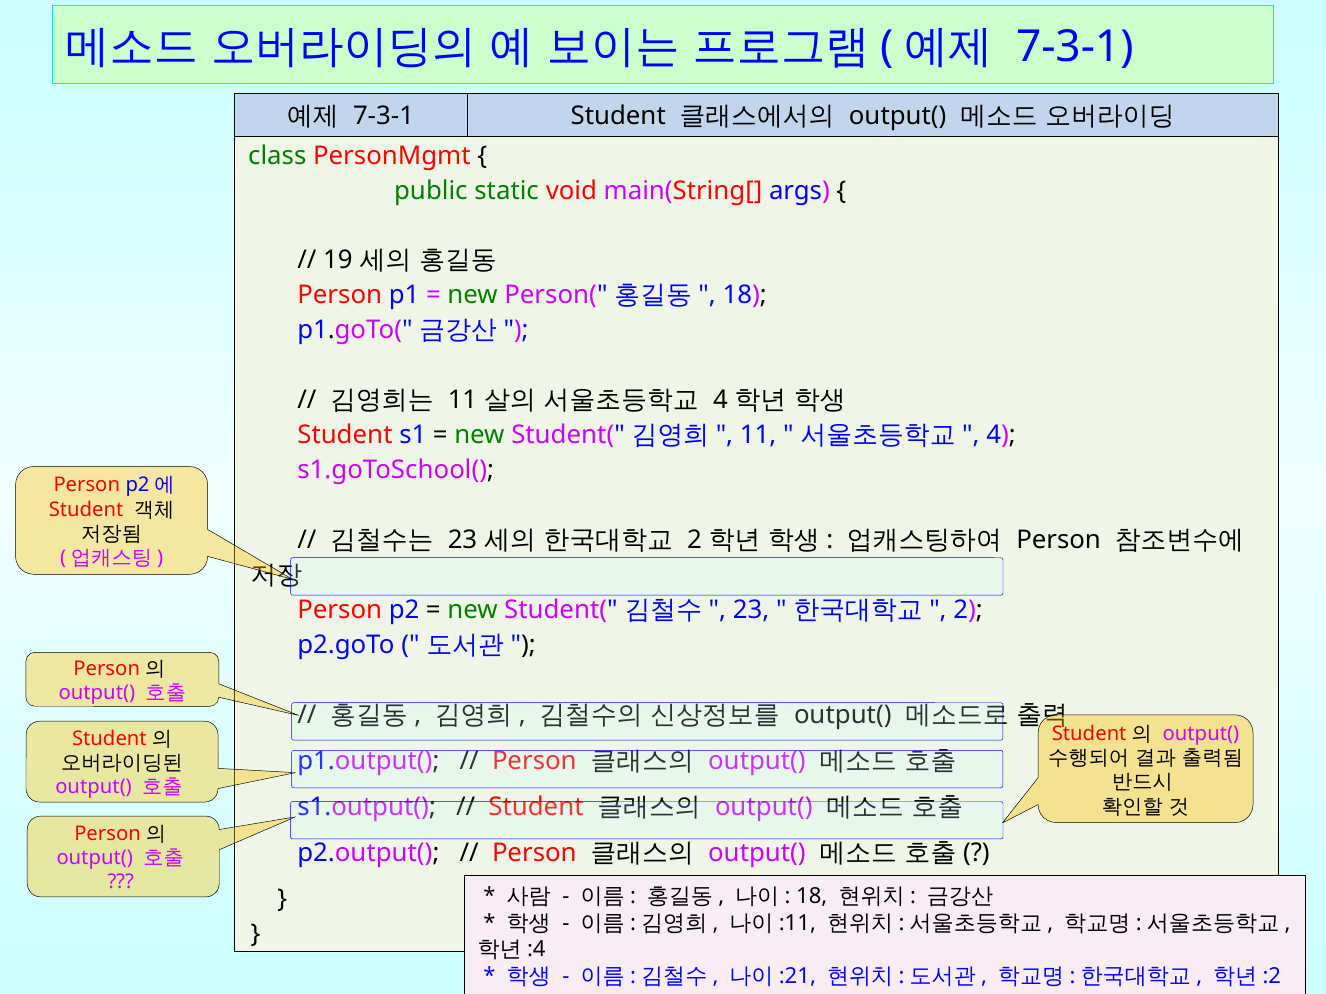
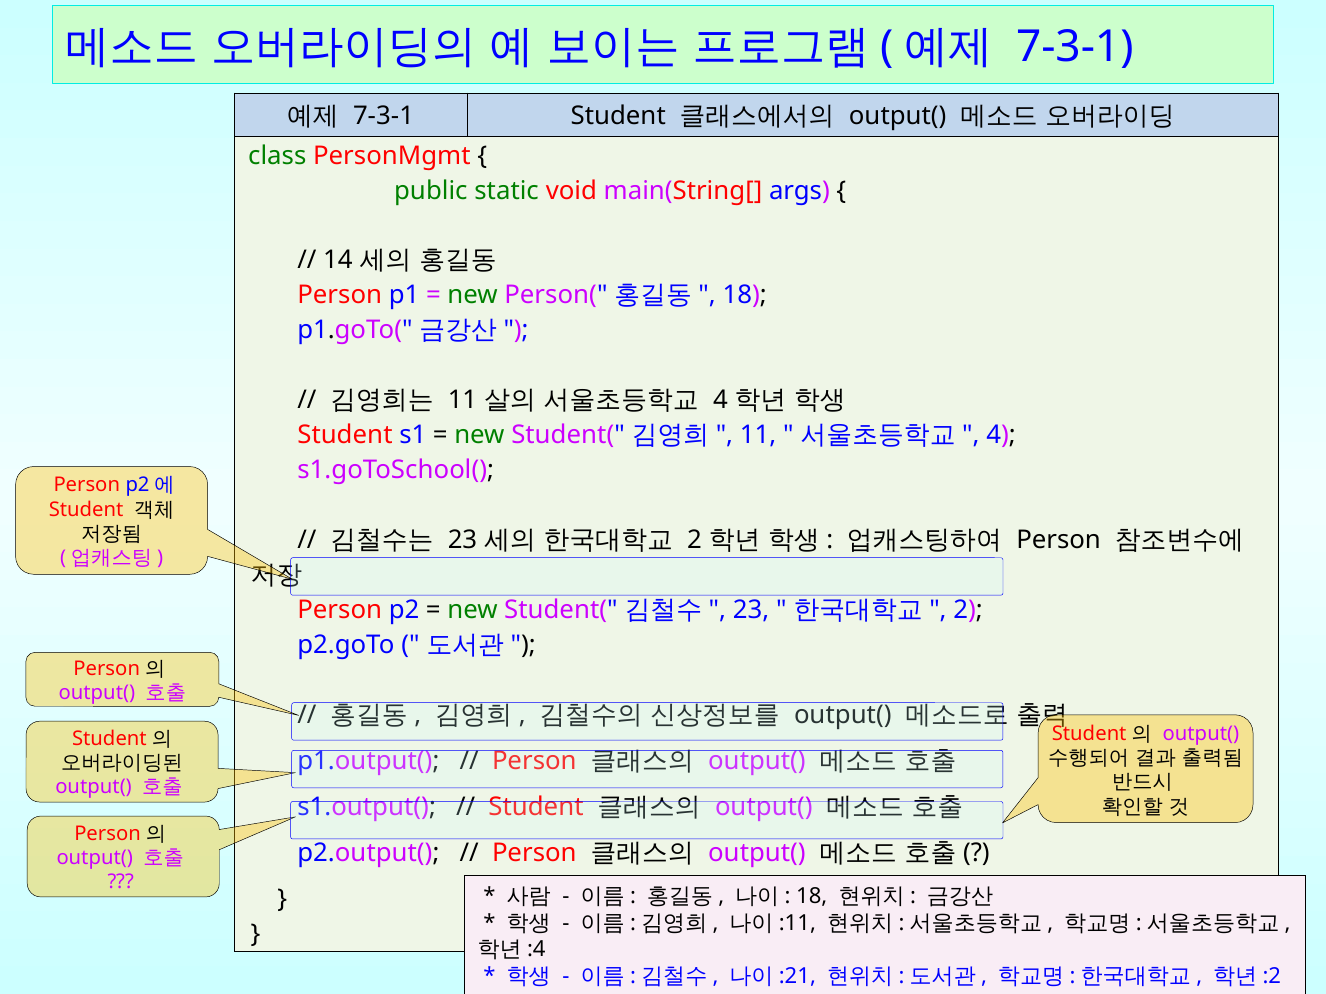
19: 19 -> 14 (338, 261)
